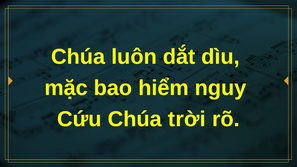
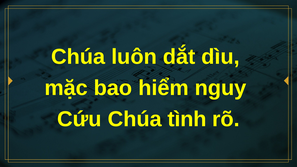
trời: trời -> tình (187, 119)
